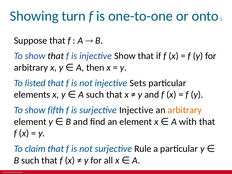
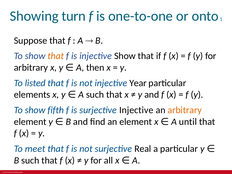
that colour: black -> orange (56, 56)
Sets: Sets -> Year (138, 83)
with: with -> until (188, 122)
claim: claim -> meet (35, 149)
Rule: Rule -> Real (143, 149)
